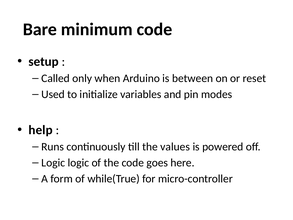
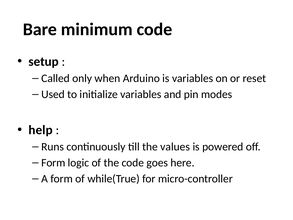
is between: between -> variables (193, 78)
Logic: Logic -> Form (53, 163)
